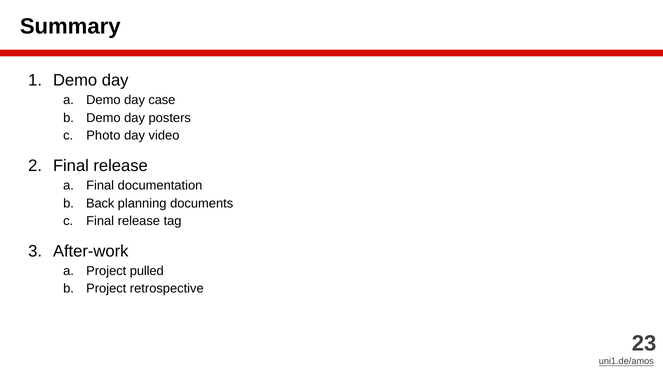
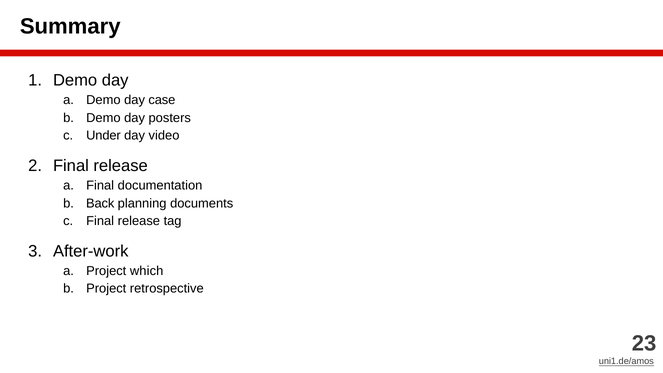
Photo: Photo -> Under (103, 136)
pulled: pulled -> which (147, 271)
